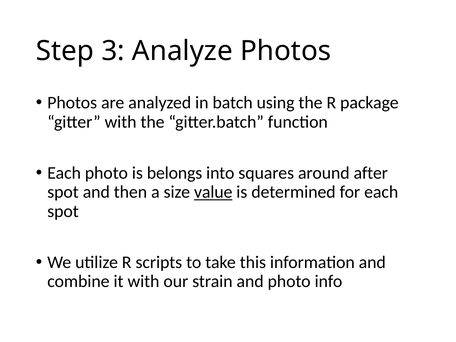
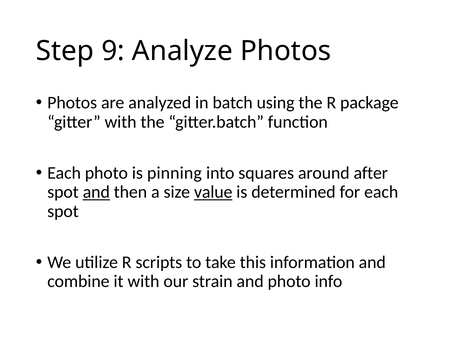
3: 3 -> 9 (113, 51)
belongs: belongs -> pinning (174, 173)
and underline: none -> present (96, 192)
